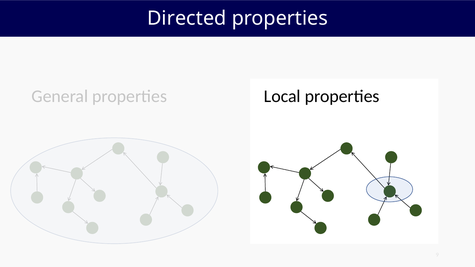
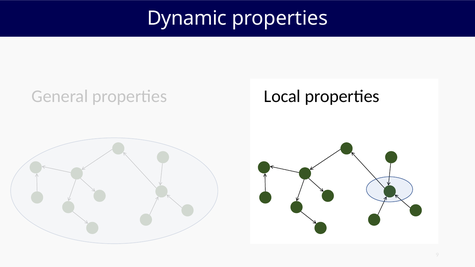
Directed: Directed -> Dynamic (187, 18)
